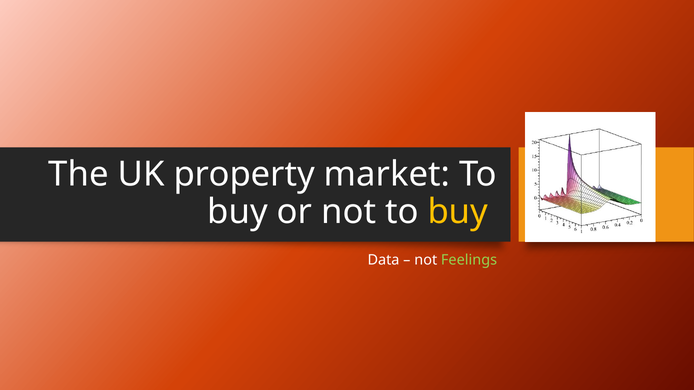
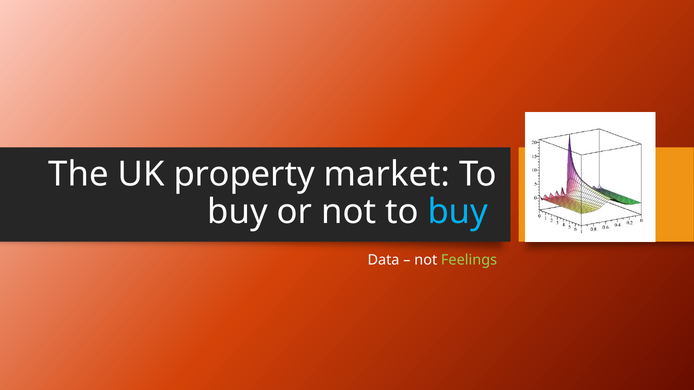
buy colour: yellow -> light blue (458, 212)
